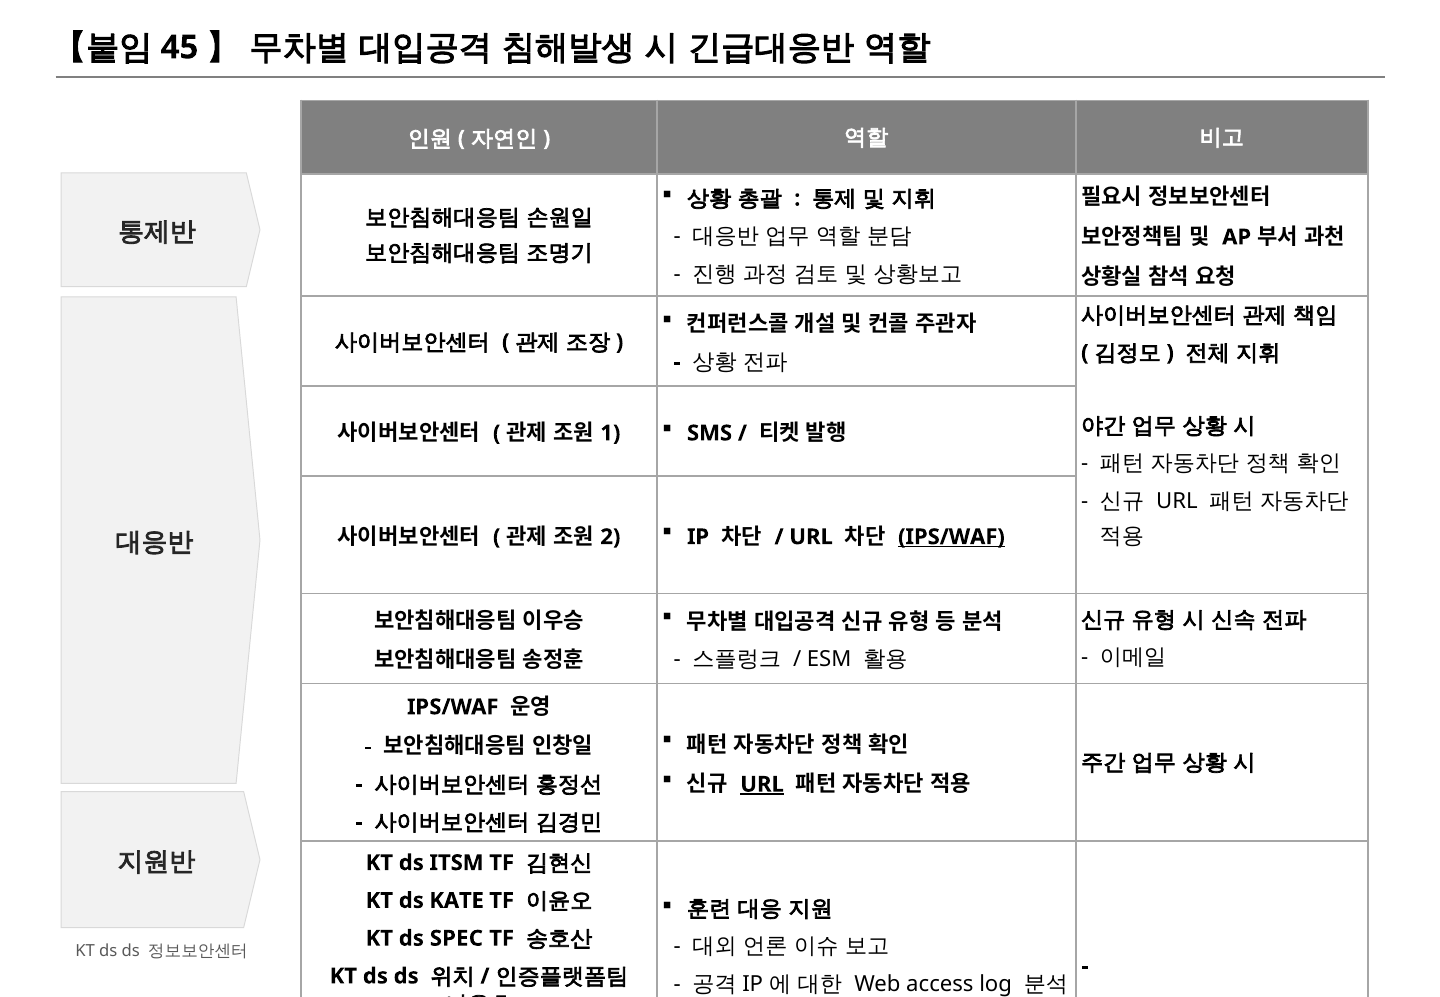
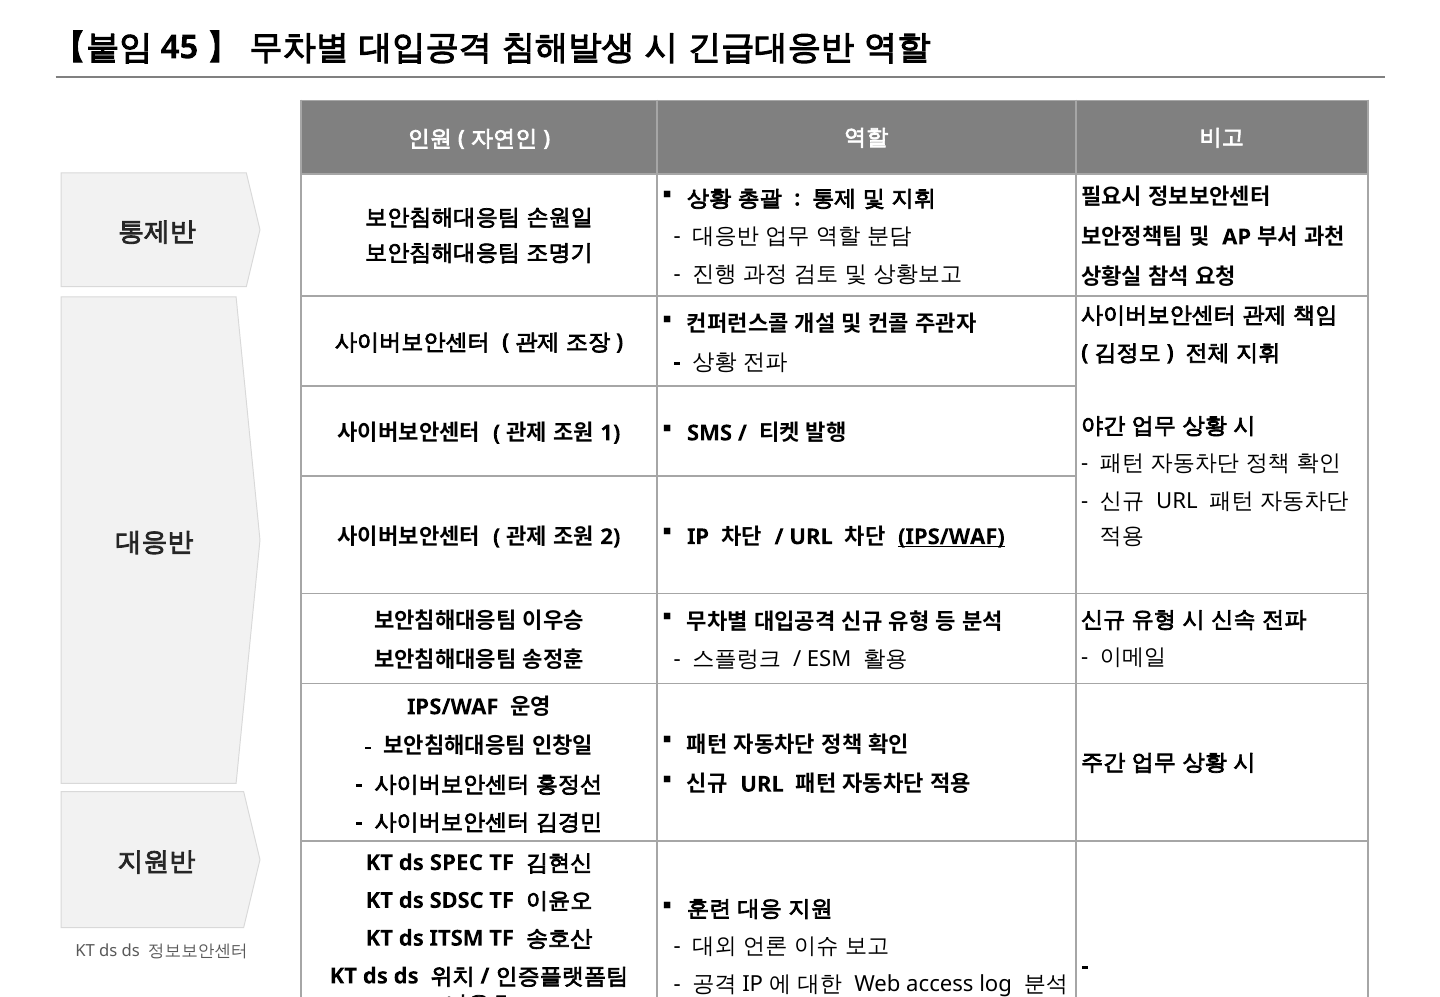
URL underline: present -> none (762, 784)
ITSM: ITSM -> SPEC (456, 863)
KATE: KATE -> SDSC (457, 901)
SPEC: SPEC -> ITSM (457, 938)
